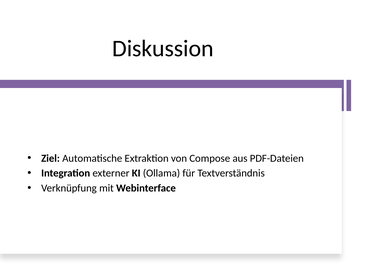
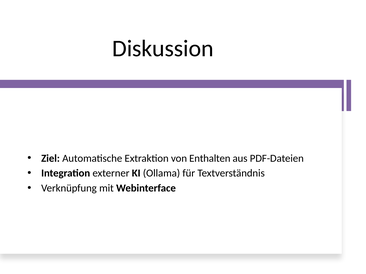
Compose: Compose -> Enthalten (210, 159)
